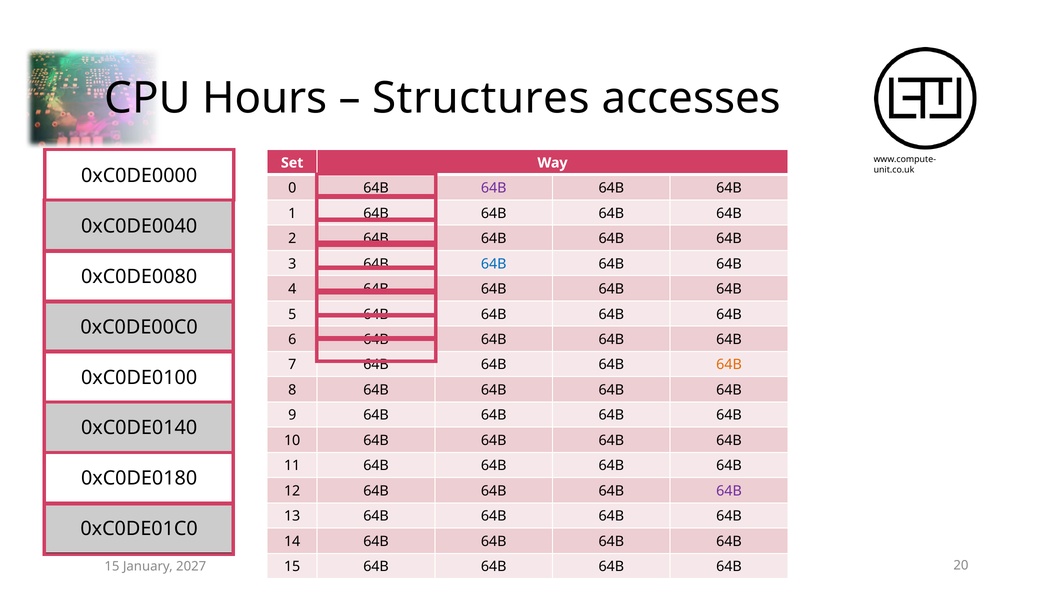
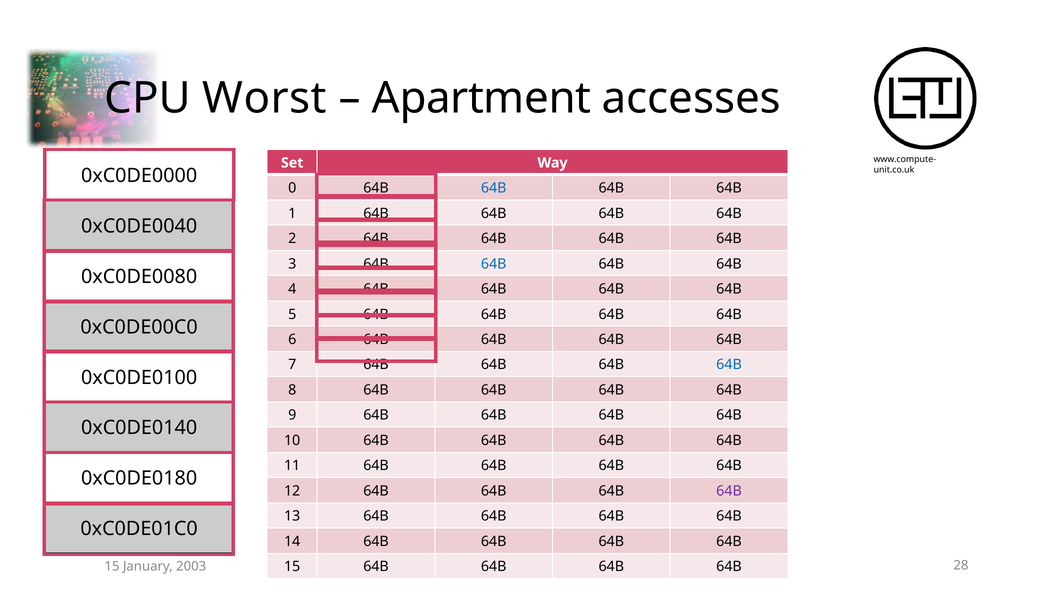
Hours: Hours -> Worst (265, 98)
Structures: Structures -> Apartment (481, 98)
64B colour: purple -> blue (494, 188)
64B colour: orange -> blue (729, 365)
20: 20 -> 28 (961, 566)
2027: 2027 -> 2003 (191, 567)
